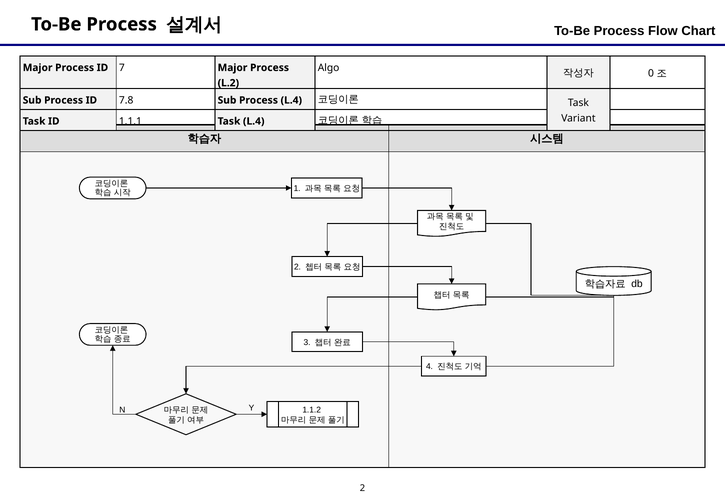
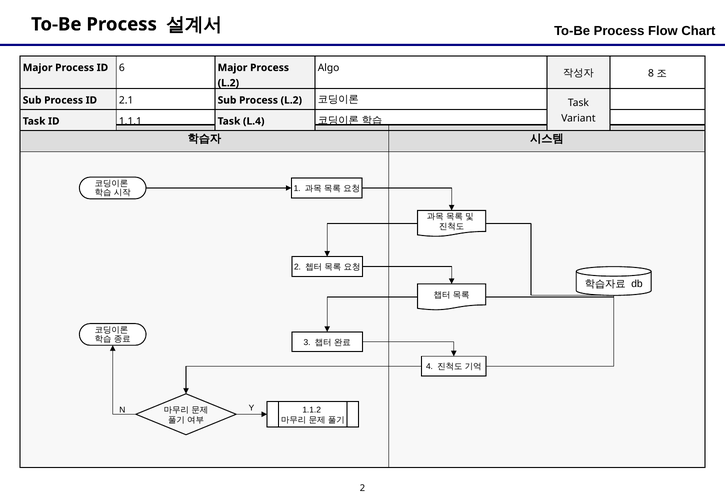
0: 0 -> 8 (651, 74)
7: 7 -> 6 (122, 68)
7.8: 7.8 -> 2.1 (126, 100)
Sub Process L.4: L.4 -> L.2 (291, 100)
